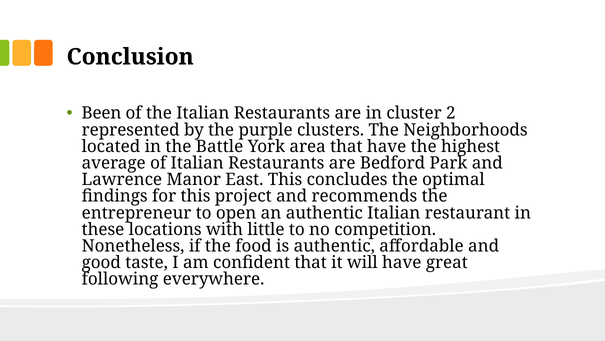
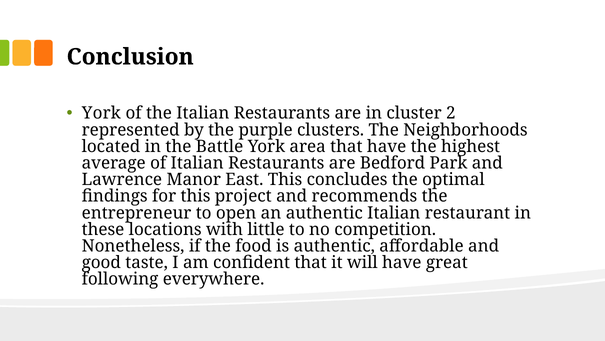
Been: Been -> York (101, 113)
